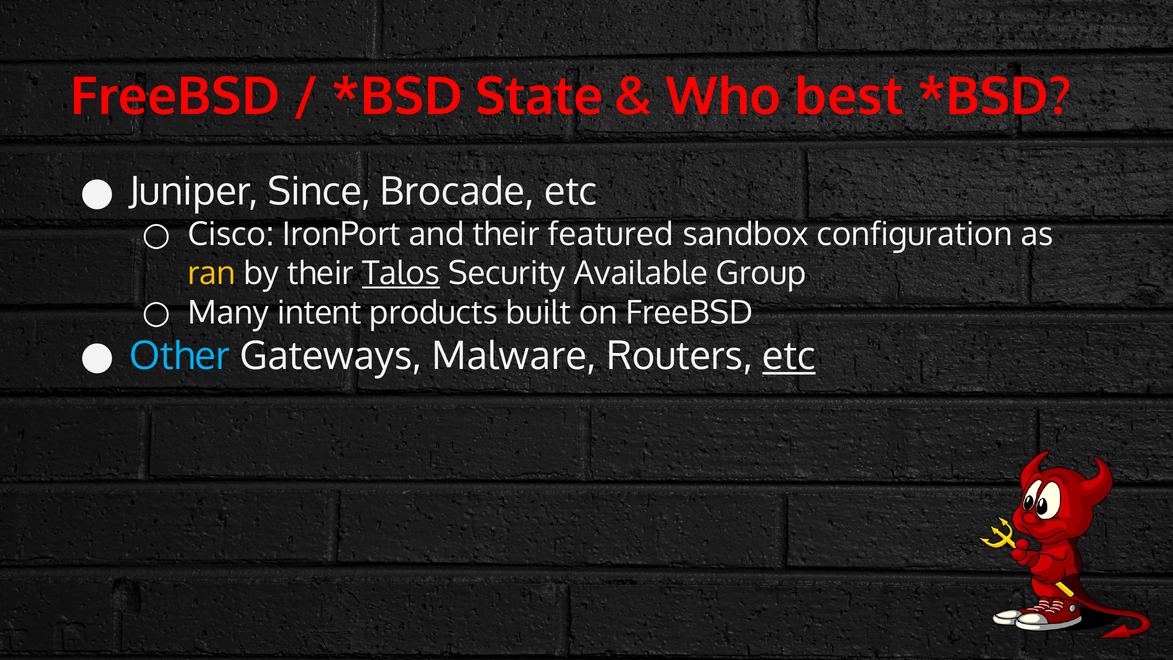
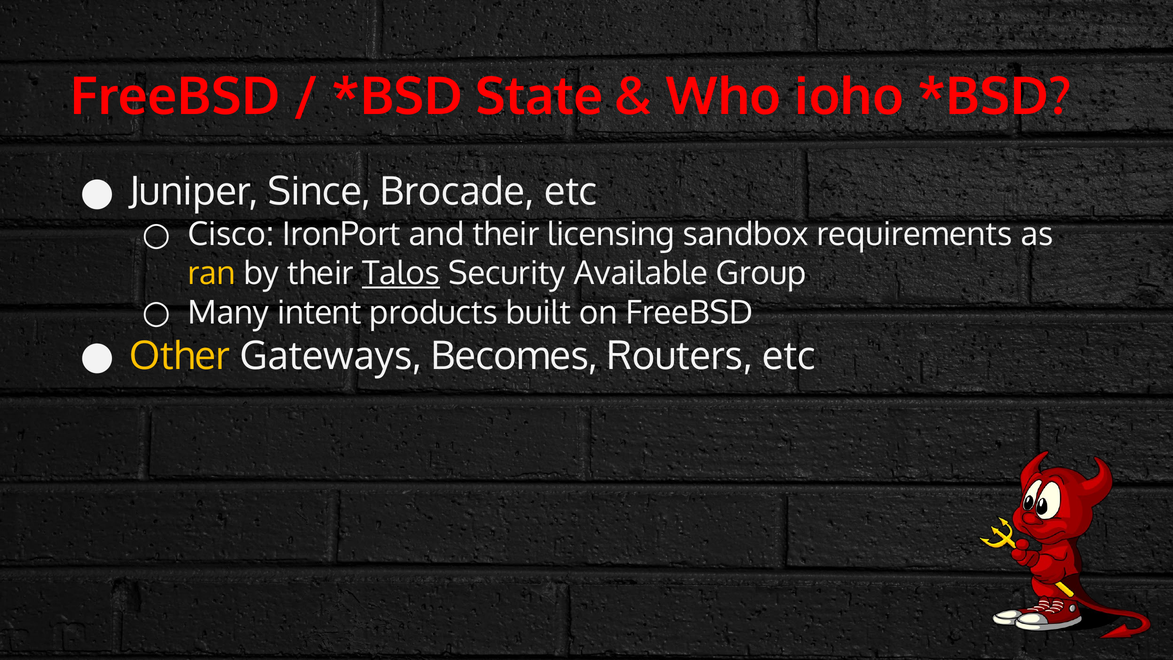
best: best -> ioho (849, 97)
featured: featured -> licensing (611, 234)
configuration: configuration -> requirements (914, 234)
Other colour: light blue -> yellow (180, 356)
Malware: Malware -> Becomes (514, 356)
etc underline: present -> none (789, 356)
